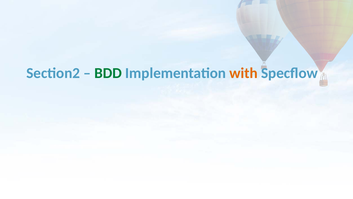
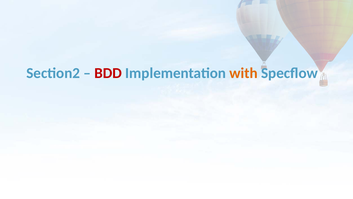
BDD colour: green -> red (108, 73)
